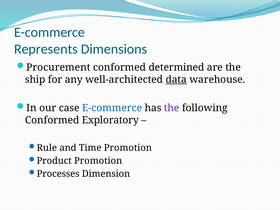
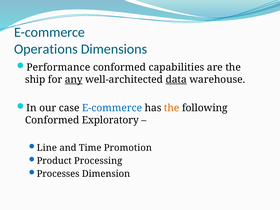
Represents: Represents -> Operations (46, 49)
Procurement: Procurement -> Performance (58, 67)
determined: determined -> capabilities (176, 67)
any underline: none -> present (74, 80)
the colour: purple -> orange (172, 108)
Rule: Rule -> Line (47, 148)
Product Promotion: Promotion -> Processing (98, 161)
